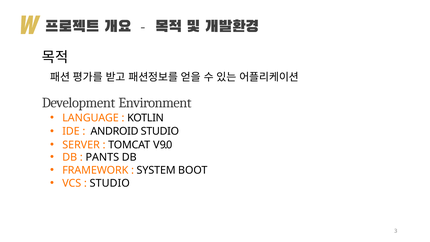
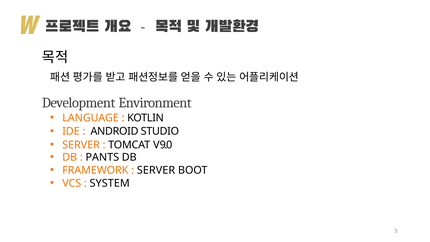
SYSTEM: SYSTEM -> SERVER (156, 170)
STUDIO: STUDIO -> SYSTEM (110, 183)
